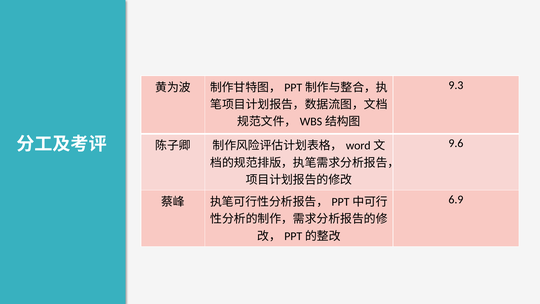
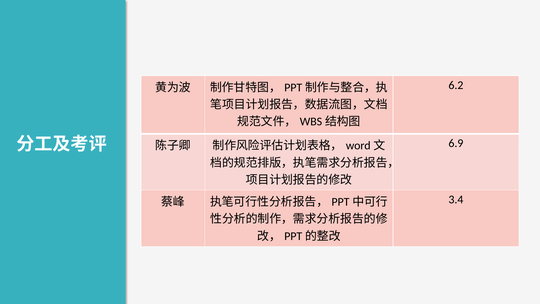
9.3: 9.3 -> 6.2 (456, 85)
9.6: 9.6 -> 6.9 (456, 143)
6.9: 6.9 -> 3.4 (456, 199)
